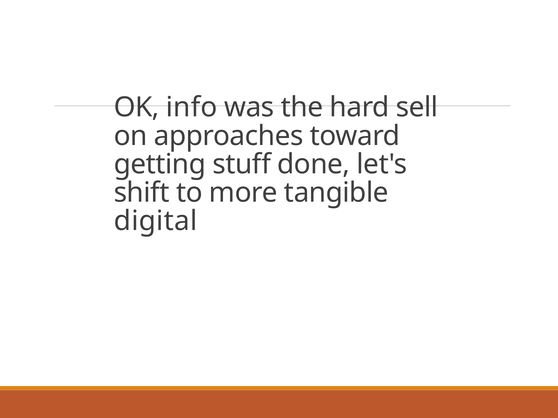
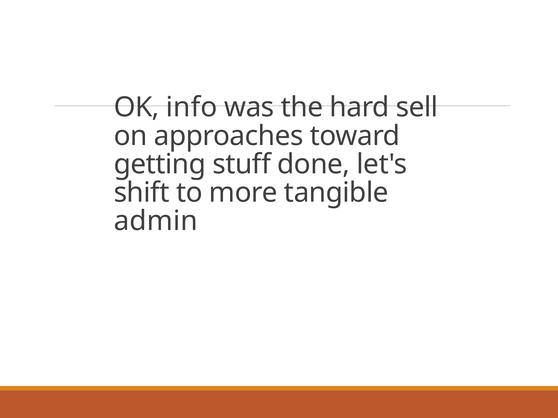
digital: digital -> admin (156, 221)
